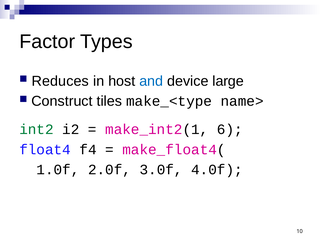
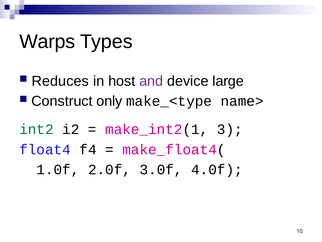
Factor: Factor -> Warps (47, 42)
and colour: blue -> purple (151, 81)
tiles: tiles -> only (109, 101)
6: 6 -> 3 (230, 129)
